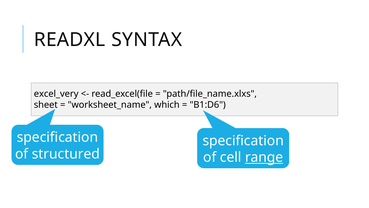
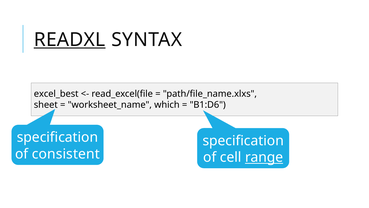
READXL underline: none -> present (70, 40)
excel_very: excel_very -> excel_best (56, 94)
structured: structured -> consistent (66, 154)
